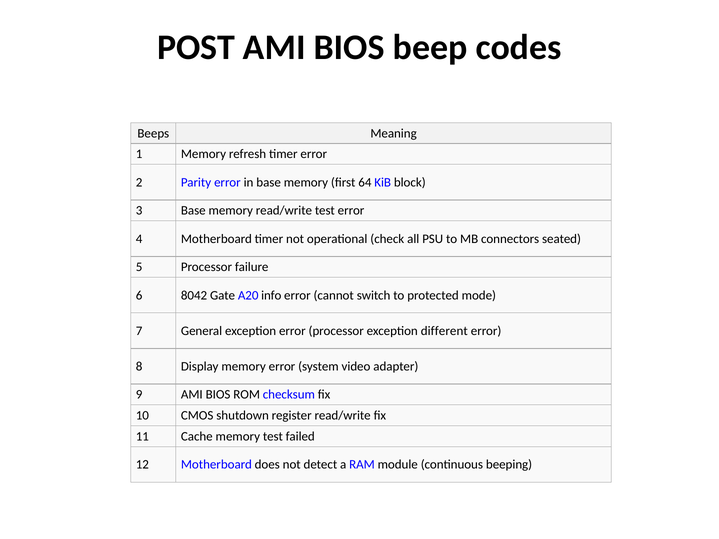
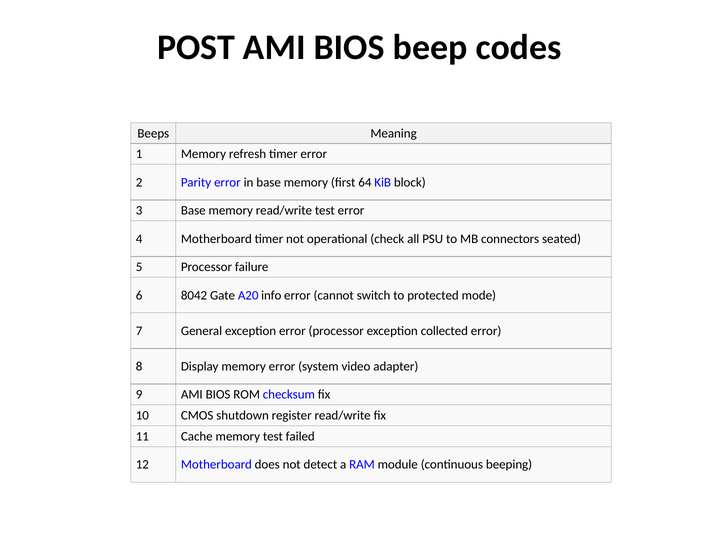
different: different -> collected (444, 331)
